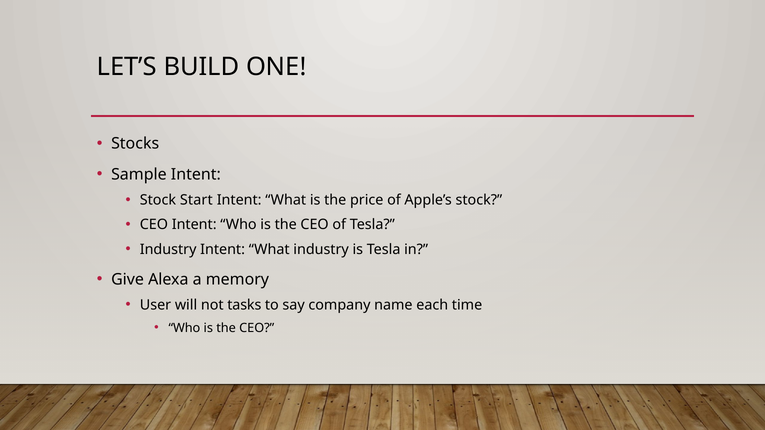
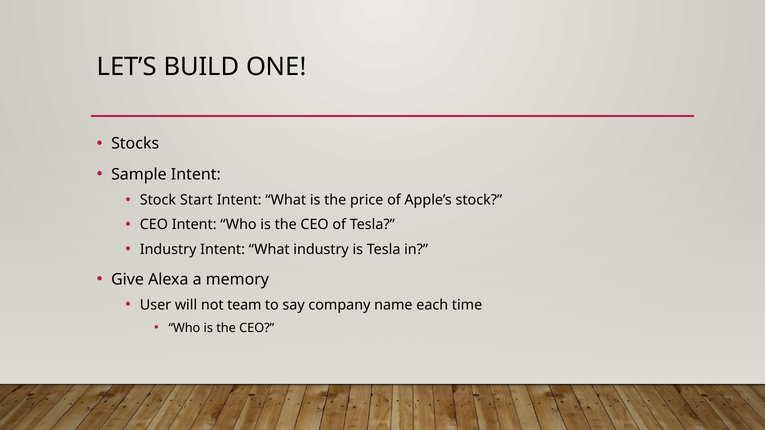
tasks: tasks -> team (244, 305)
